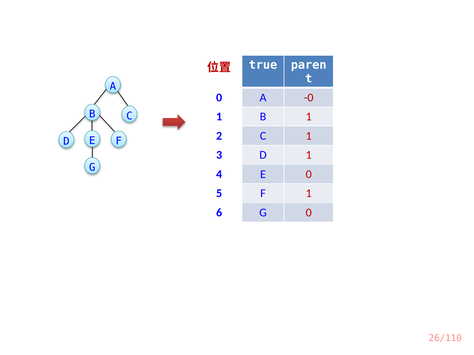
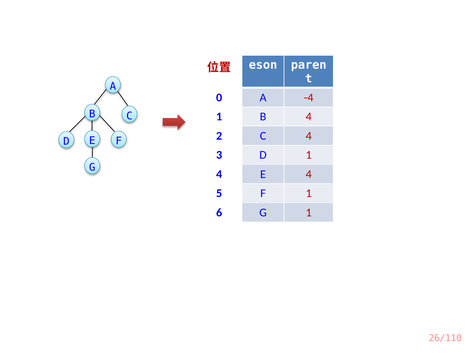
true: true -> eson (263, 65)
-0: -0 -> -4 (309, 98)
B 1: 1 -> 4 (309, 117)
C 1: 1 -> 4 (309, 136)
E 0: 0 -> 4 (309, 174)
G 0: 0 -> 1 (309, 213)
